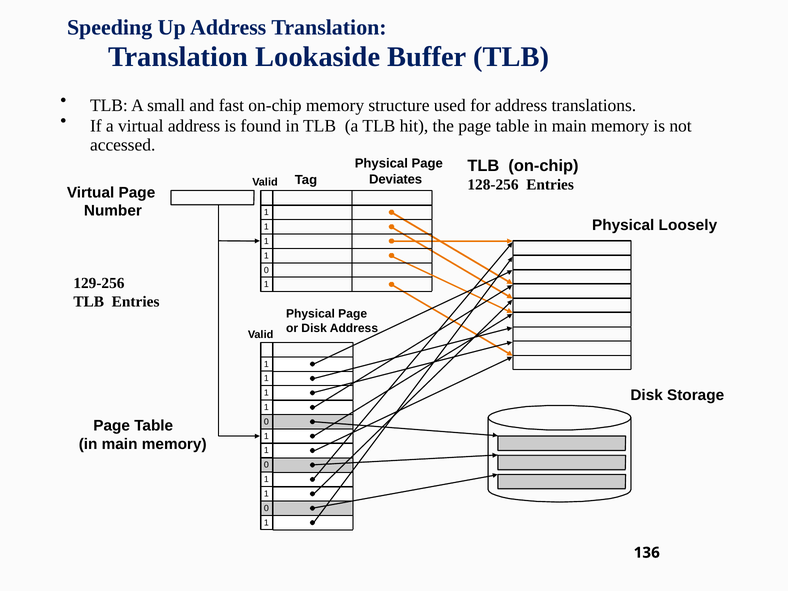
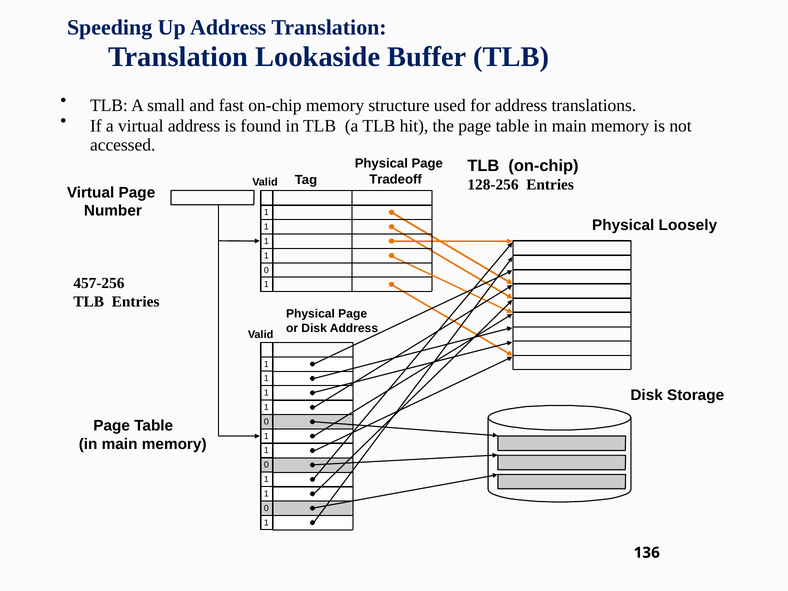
Deviates: Deviates -> Tradeoff (396, 179)
129-256: 129-256 -> 457-256 (99, 283)
